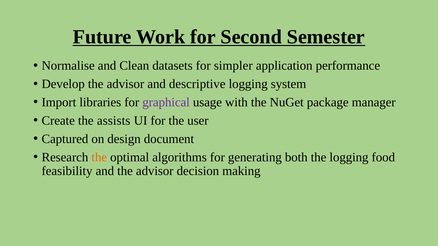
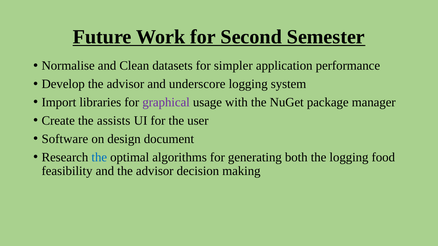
descriptive: descriptive -> underscore (197, 84)
Captured: Captured -> Software (65, 139)
the colour: orange -> blue (99, 157)
